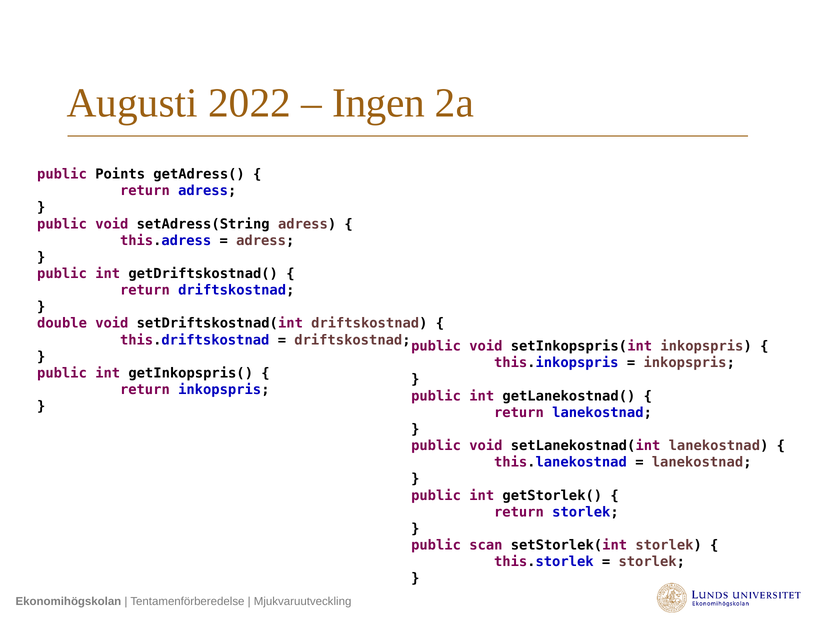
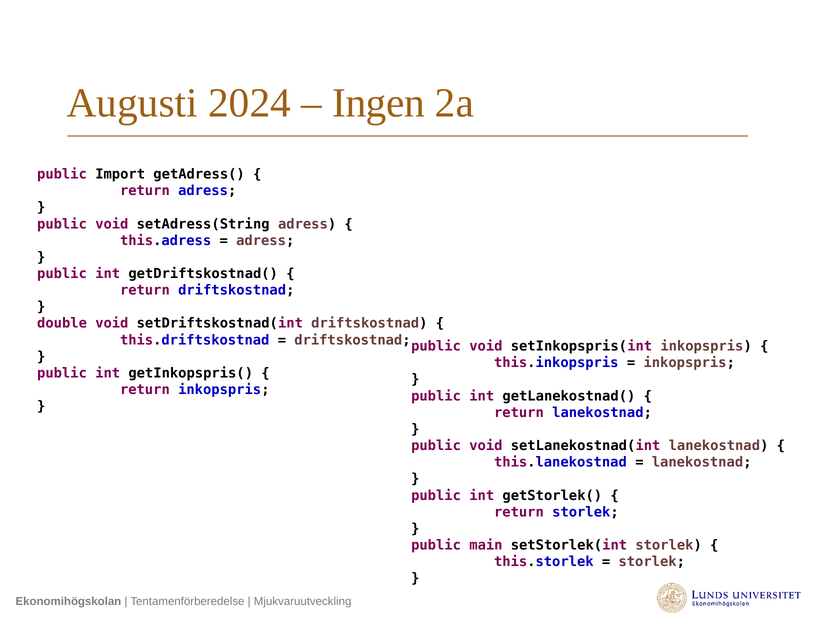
2022: 2022 -> 2024 (250, 103)
Points: Points -> Import (120, 174)
scan: scan -> main (486, 545)
